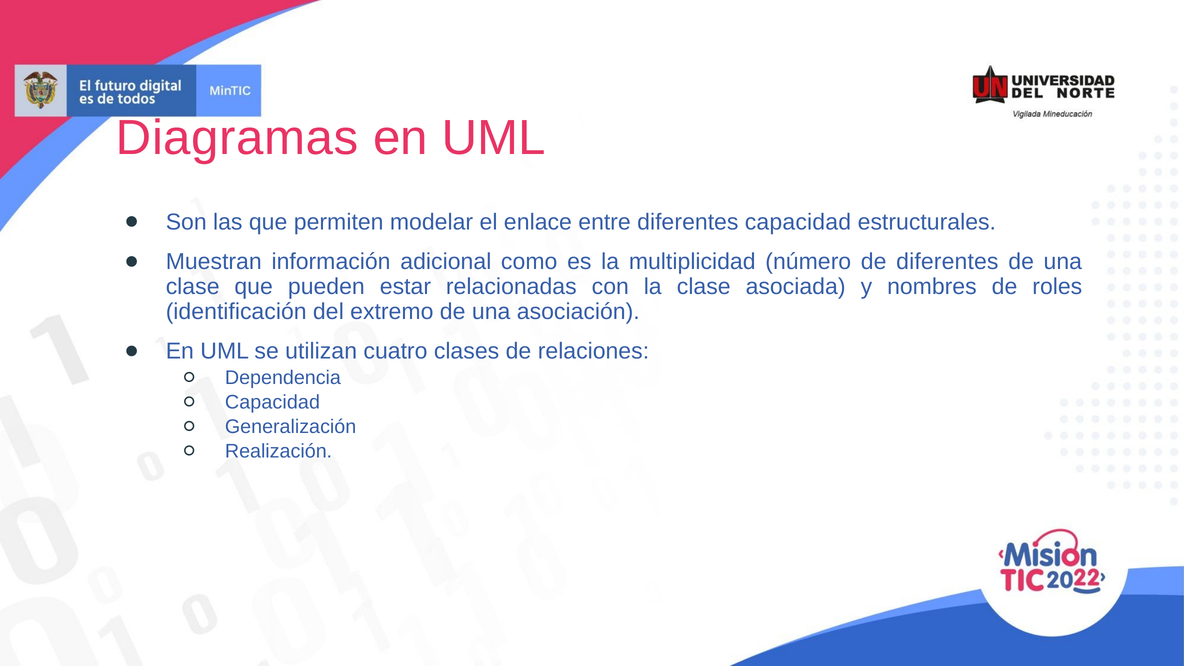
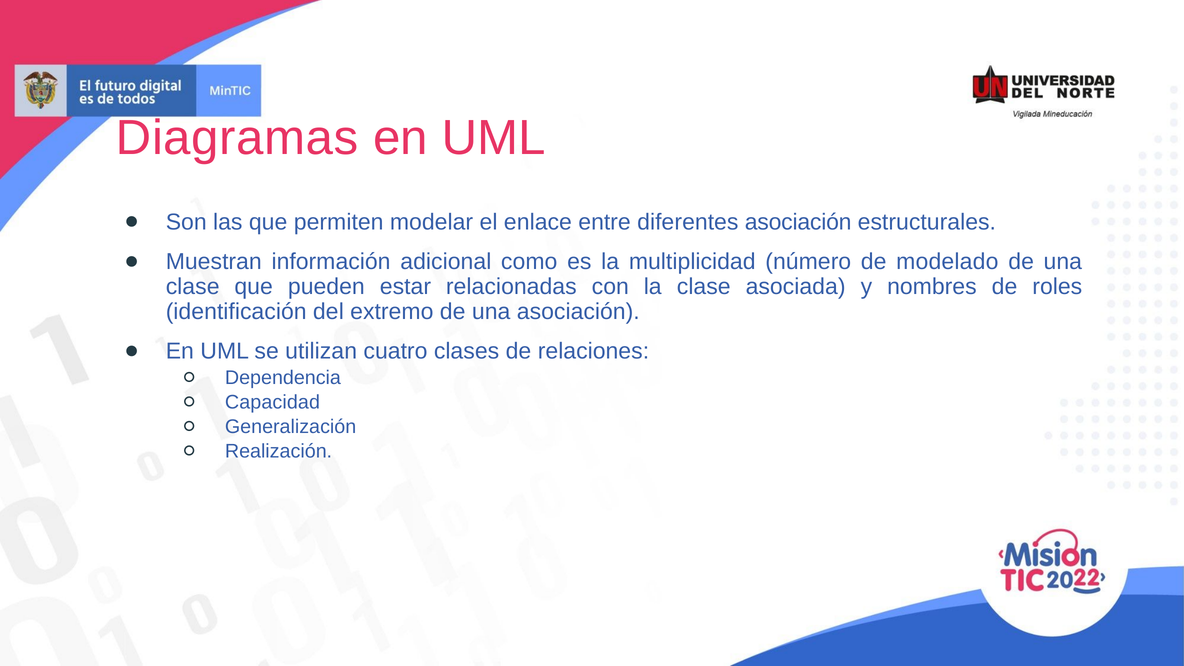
diferentes capacidad: capacidad -> asociación (798, 222)
de diferentes: diferentes -> modelado (947, 262)
